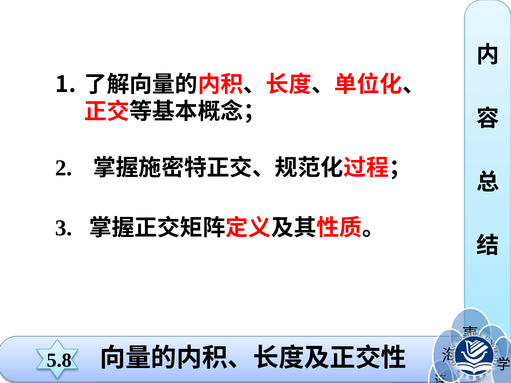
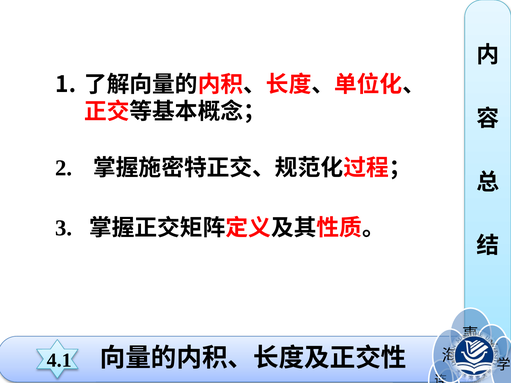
5.8: 5.8 -> 4.1 (59, 360)
